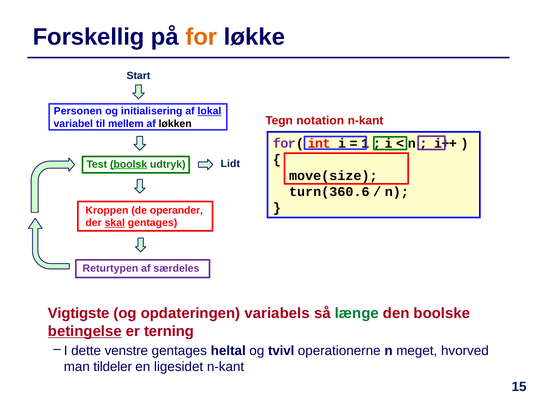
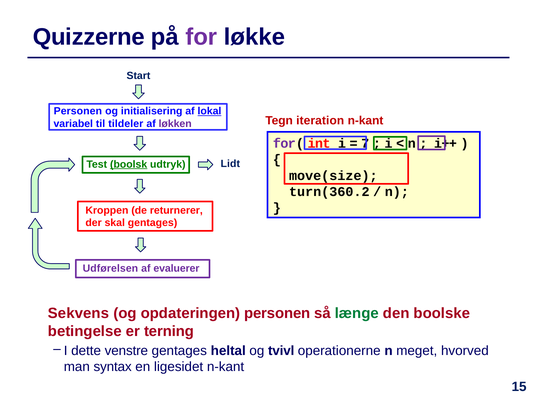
Forskellig: Forskellig -> Quizzerne (89, 37)
for colour: orange -> purple (201, 37)
notation: notation -> iteration (320, 121)
mellem: mellem -> tildeler (126, 124)
løkken colour: black -> purple (175, 124)
1: 1 -> 7 (365, 144)
turn(360.6: turn(360.6 -> turn(360.2 (329, 192)
operander: operander -> returnerer (176, 211)
skal underline: present -> none (115, 223)
Returtypen: Returtypen -> Udførelsen (110, 269)
særdeles: særdeles -> evaluerer (176, 269)
Vigtigste: Vigtigste -> Sekvens (79, 314)
opdateringen variabels: variabels -> personen (277, 314)
betingelse underline: present -> none (85, 332)
tildeler: tildeler -> syntax (113, 368)
